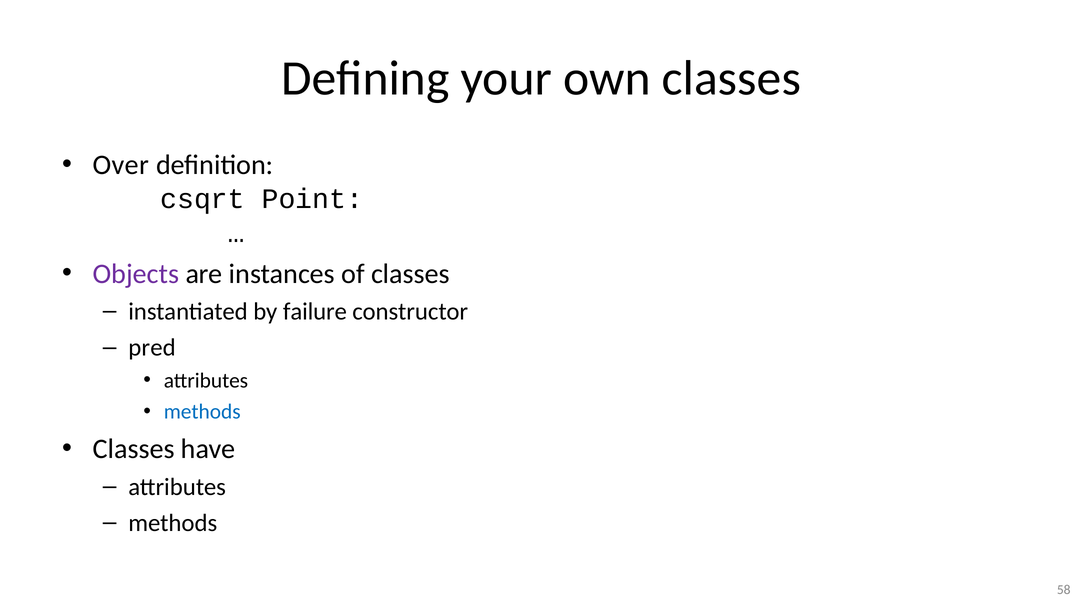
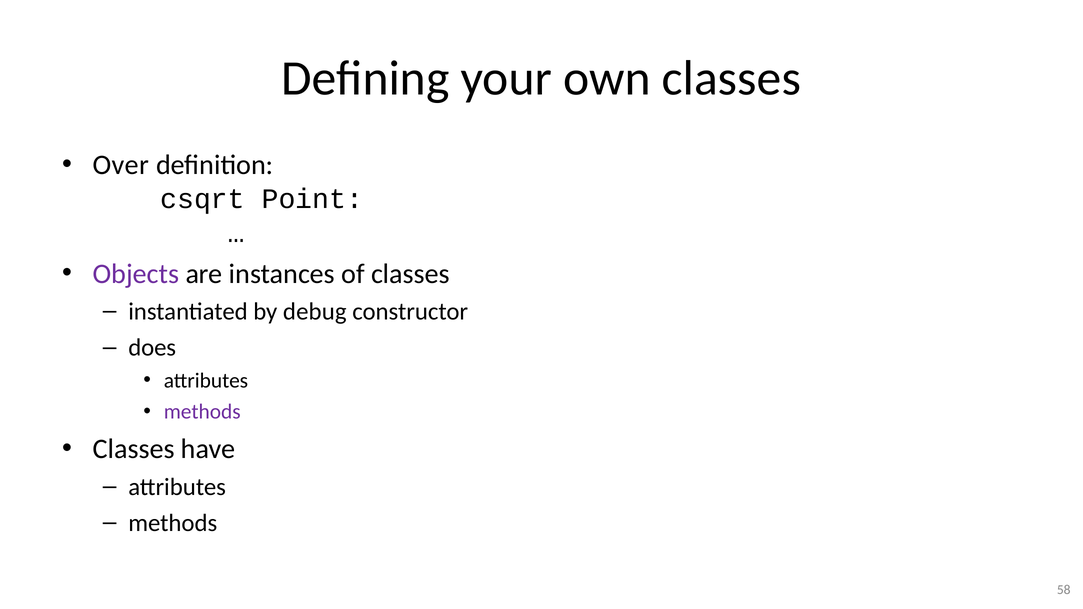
failure: failure -> debug (315, 312)
pred: pred -> does (152, 348)
methods colour: blue -> purple (202, 412)
